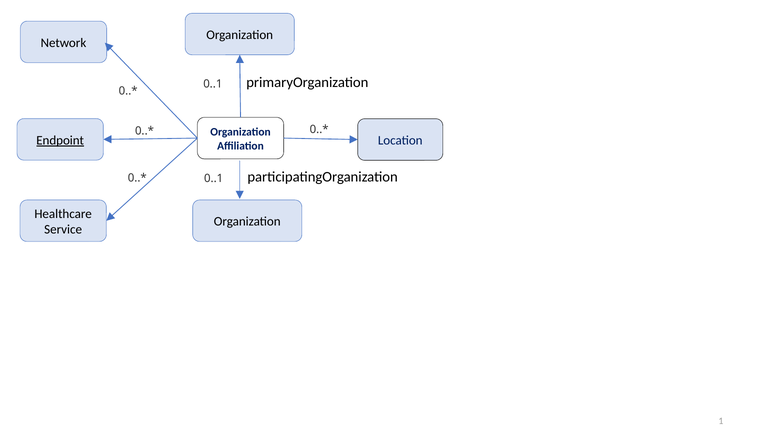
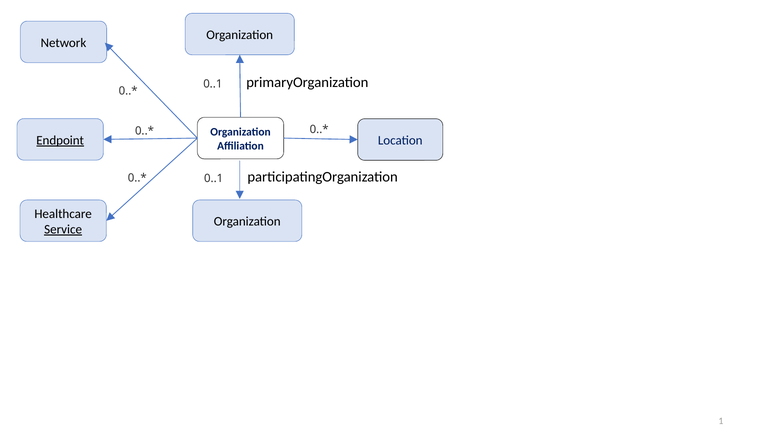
Service underline: none -> present (63, 229)
